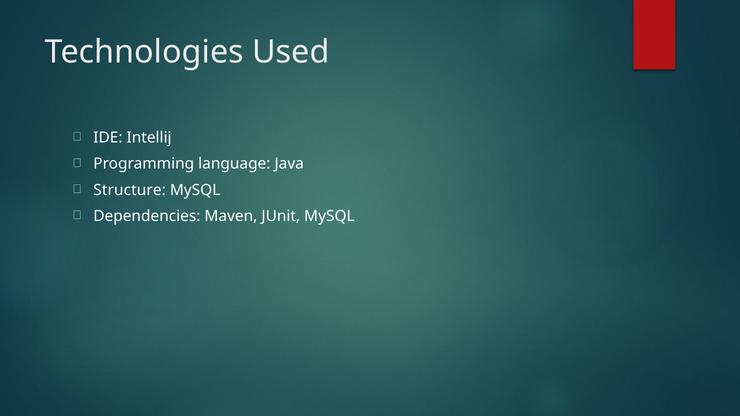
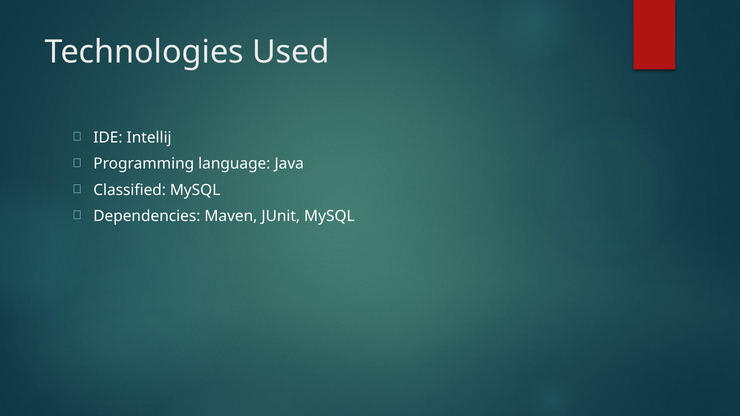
Structure: Structure -> Classified (130, 190)
